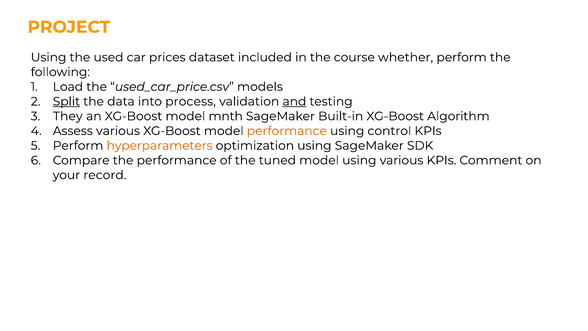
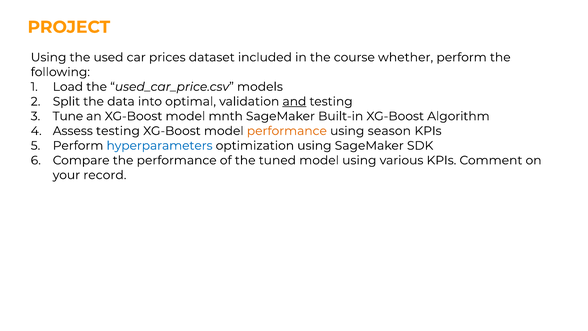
Split underline: present -> none (66, 101)
process: process -> optimal (191, 101)
They: They -> Tune (68, 116)
Assess various: various -> testing (118, 131)
control: control -> season (389, 131)
hyperparameters colour: orange -> blue (160, 146)
